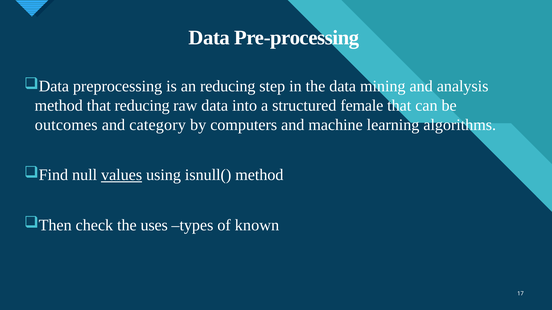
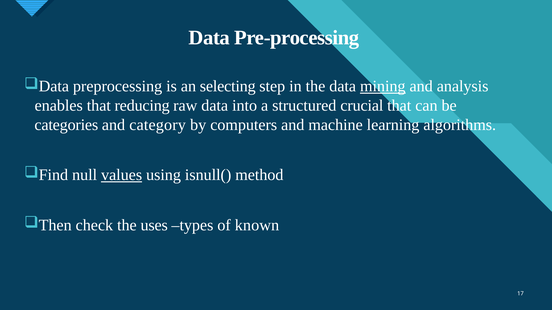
an reducing: reducing -> selecting (228, 86)
mining underline: none -> present (383, 86)
method: method -> enables (59, 106)
female: female -> crucial (362, 106)
outcomes: outcomes -> categories (66, 125)
